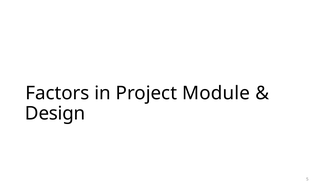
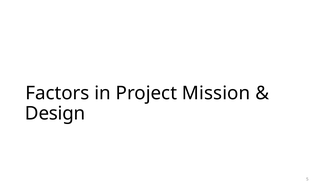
Module: Module -> Mission (216, 93)
